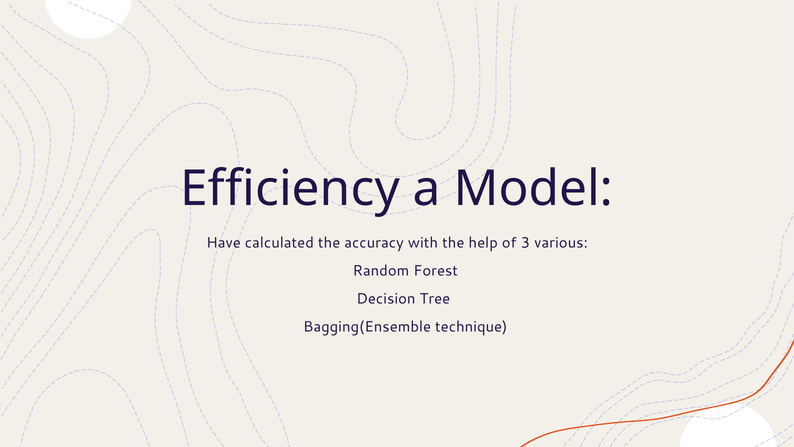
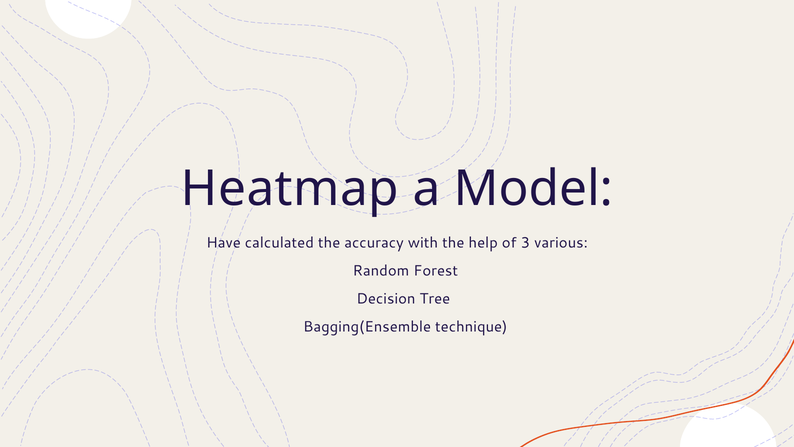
Efficiency: Efficiency -> Heatmap (290, 189)
